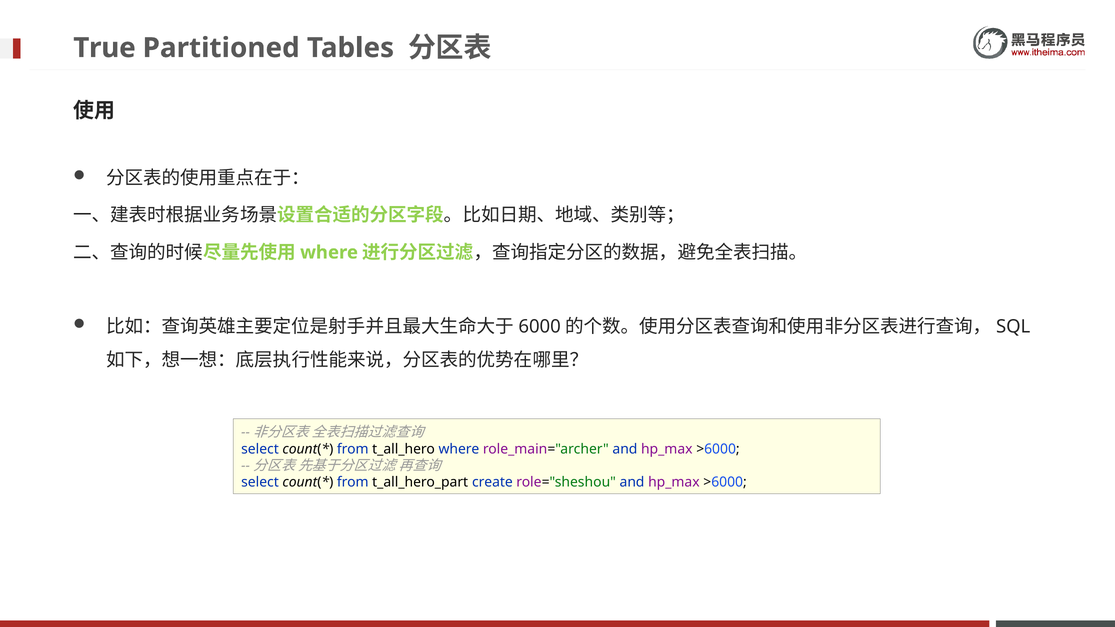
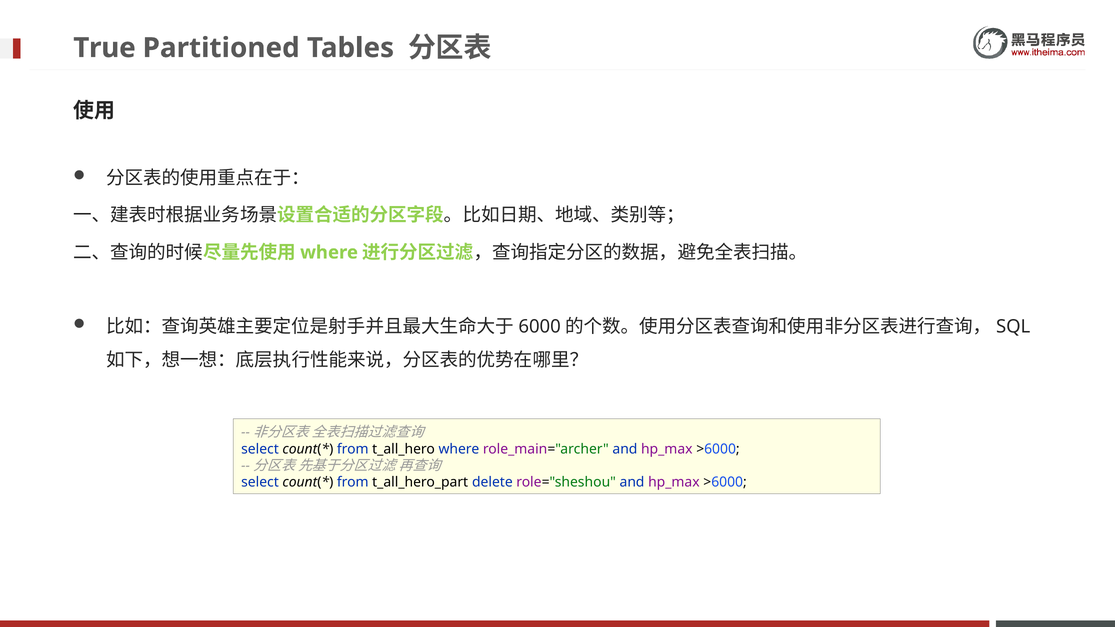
create: create -> delete (492, 482)
